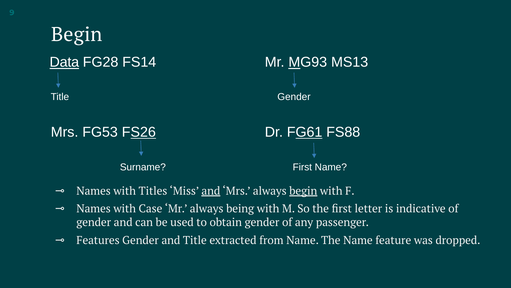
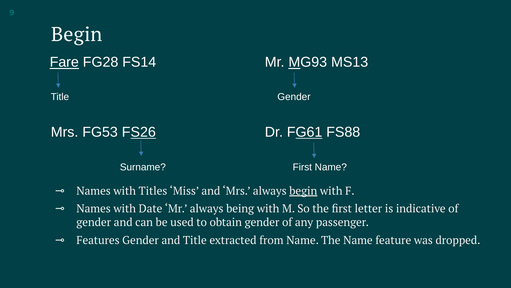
Data: Data -> Fare (64, 62)
and underline: present -> none (211, 191)
Case: Case -> Date (151, 208)
